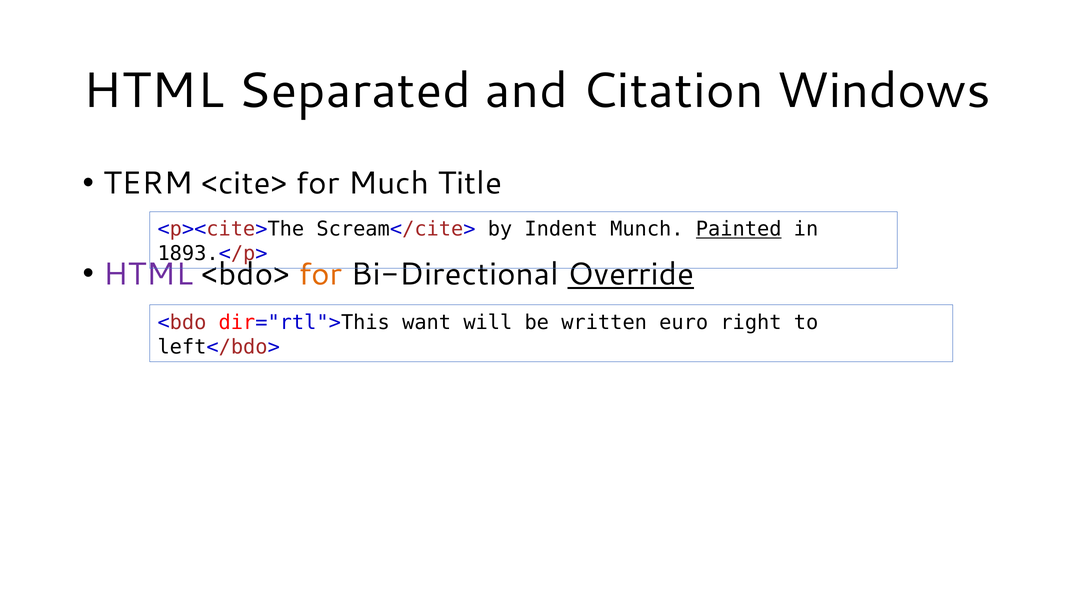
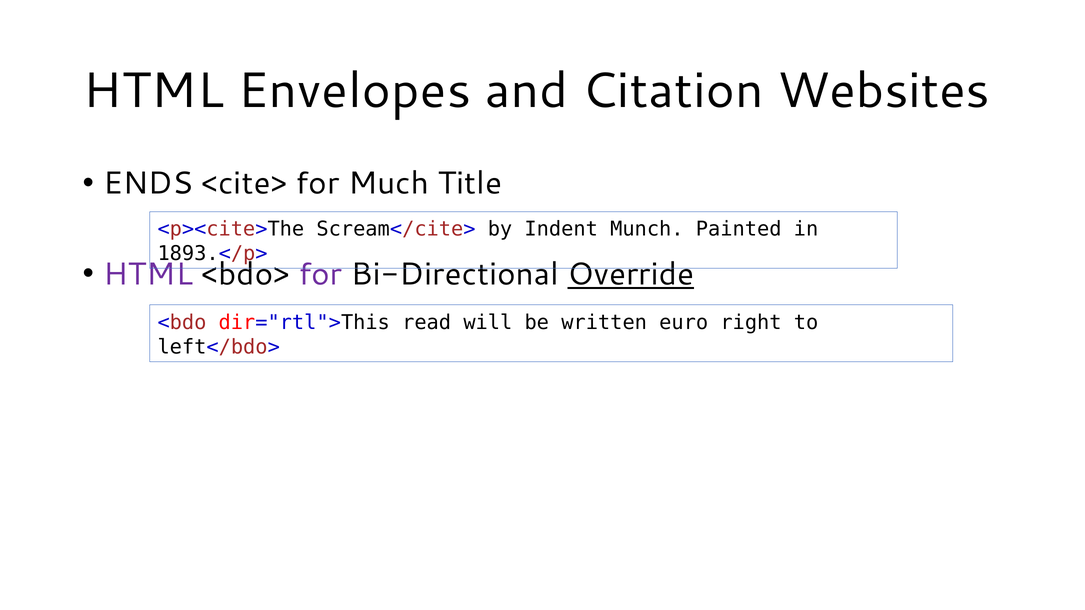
Separated: Separated -> Envelopes (354, 91)
Windows: Windows -> Websites (884, 91)
TERM: TERM -> ENDS (148, 183)
Painted underline: present -> none (739, 229)
for colour: orange -> purple (320, 274)
want: want -> read (427, 323)
